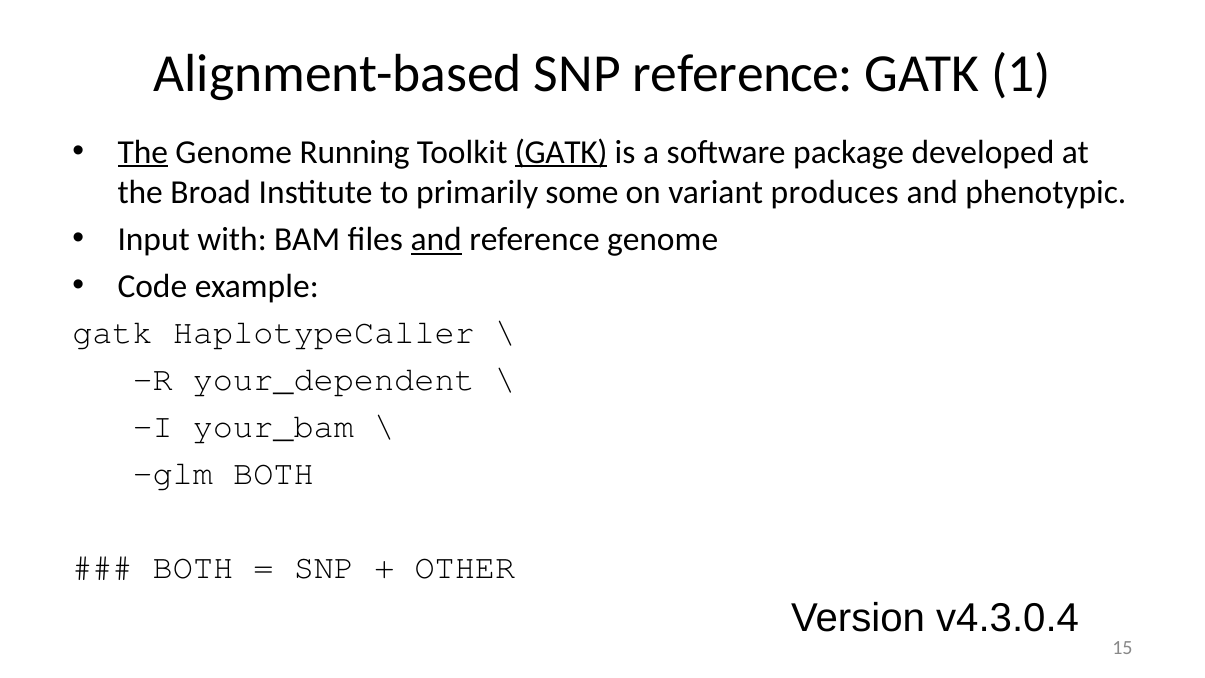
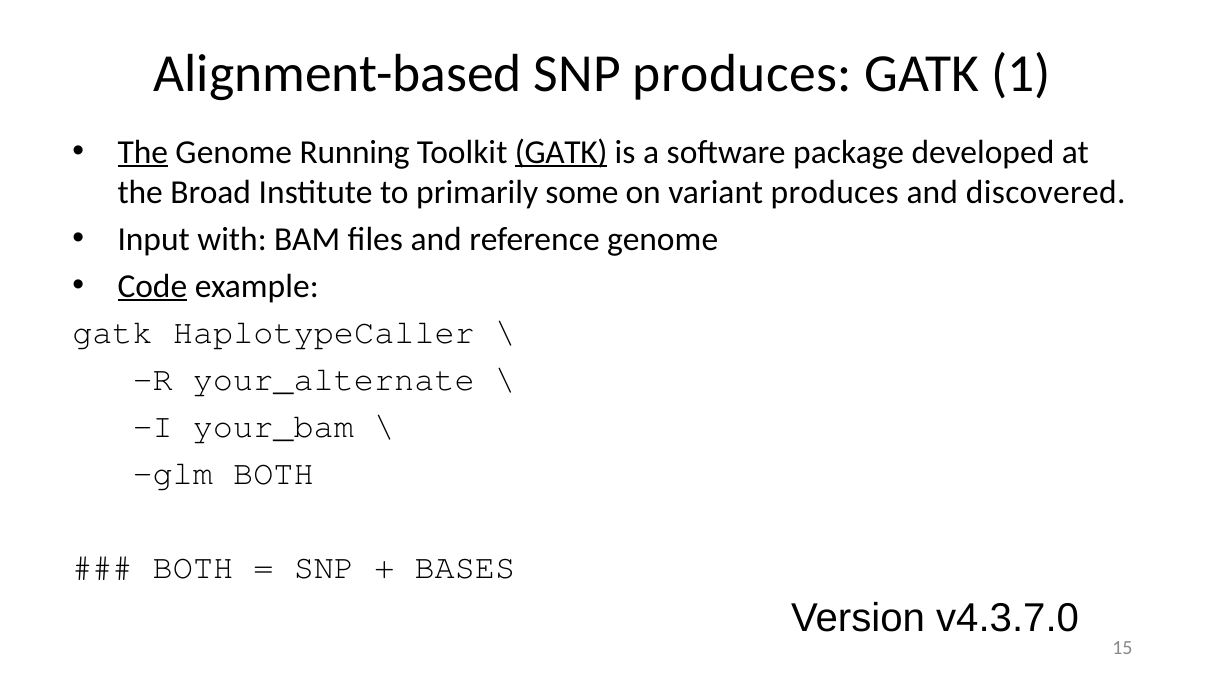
SNP reference: reference -> produces (743, 74)
phenotypic: phenotypic -> discovered (1046, 192)
and underline: present -> none (436, 239)
Code underline: none -> present (152, 286)
your_dependent: your_dependent -> your_alternate (334, 380)
OTHER: OTHER -> BASES (465, 567)
v4.3.0.4: v4.3.0.4 -> v4.3.7.0 (1008, 618)
